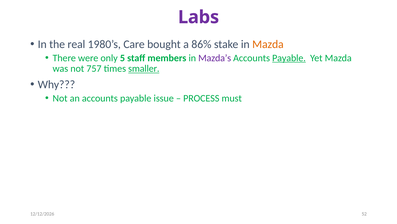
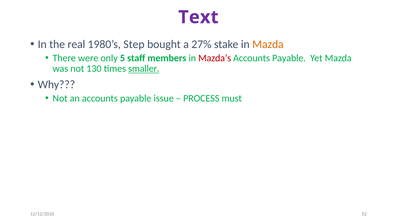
Labs: Labs -> Text (198, 17)
Care: Care -> Step (134, 44)
86%: 86% -> 27% (201, 44)
Mazda’s colour: purple -> red (215, 58)
Payable underline: present -> none (289, 58)
757: 757 -> 130 (94, 68)
